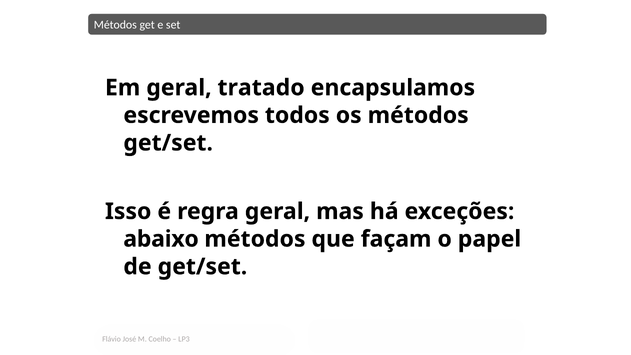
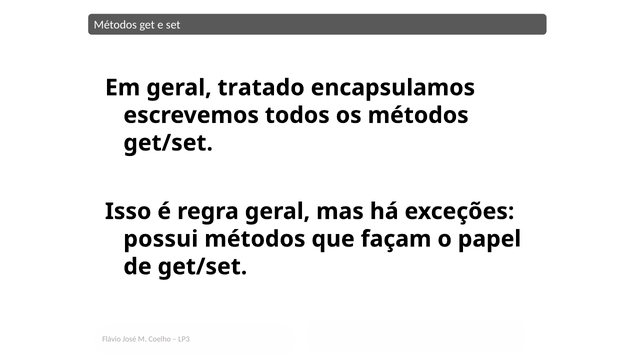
abaixo: abaixo -> possui (161, 239)
